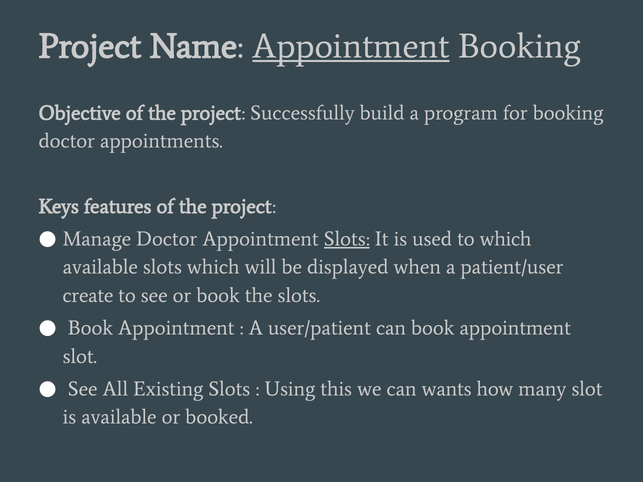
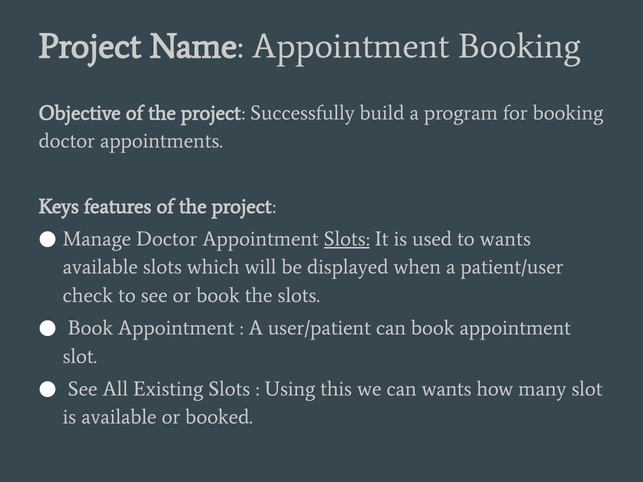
Appointment underline: present -> none (351, 46)
to which: which -> wants (505, 239)
create: create -> check (88, 296)
